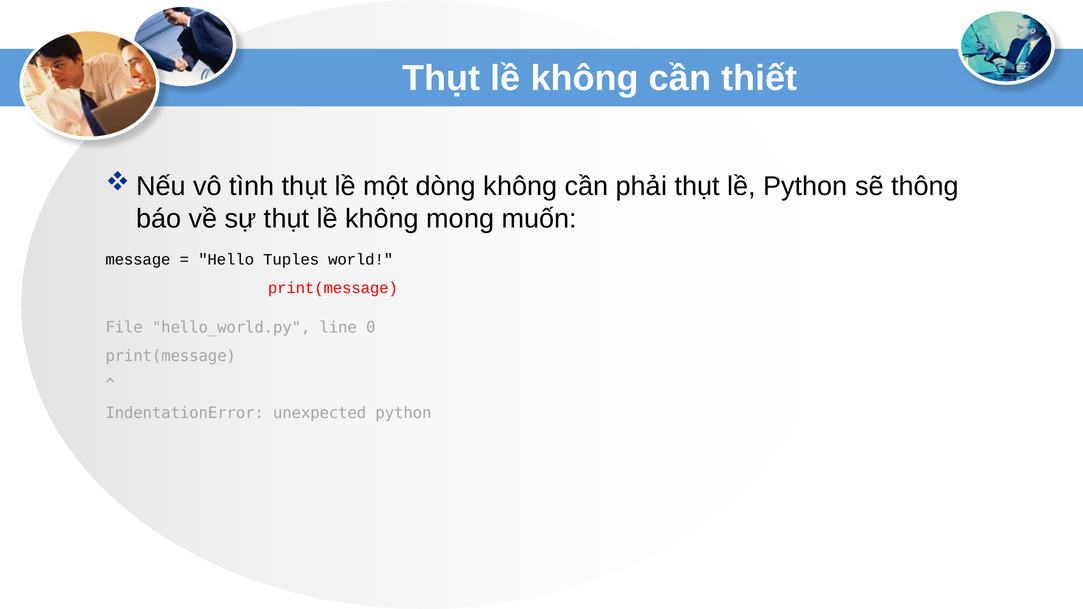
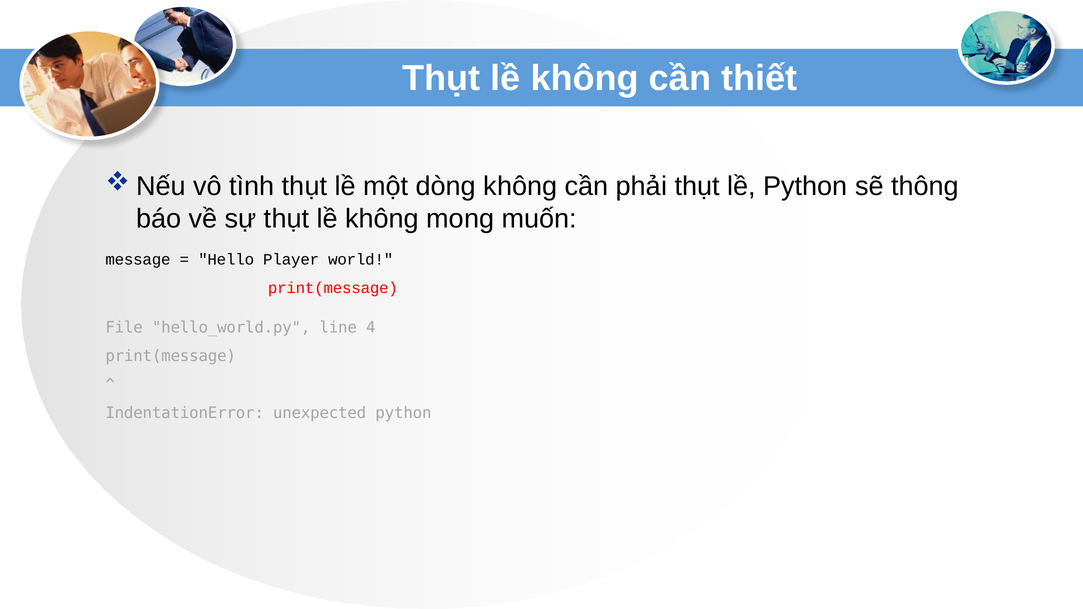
Tuples: Tuples -> Player (291, 260)
0: 0 -> 4 (371, 328)
